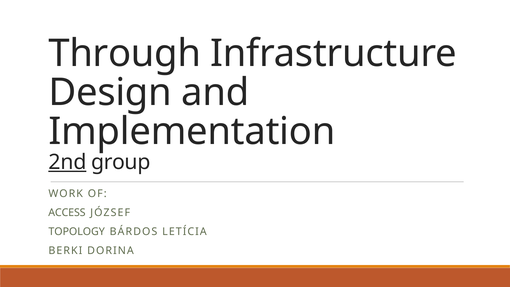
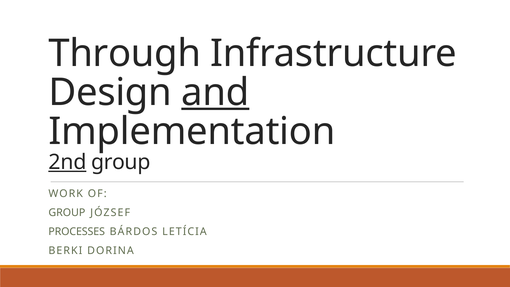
and underline: none -> present (215, 92)
ACCESS: ACCESS -> GROUP (67, 213)
TOPOLOGY: TOPOLOGY -> PROCESSES (77, 232)
